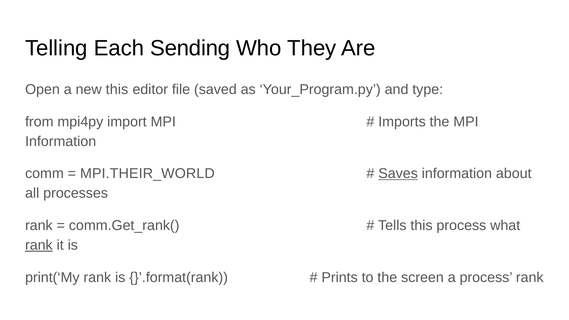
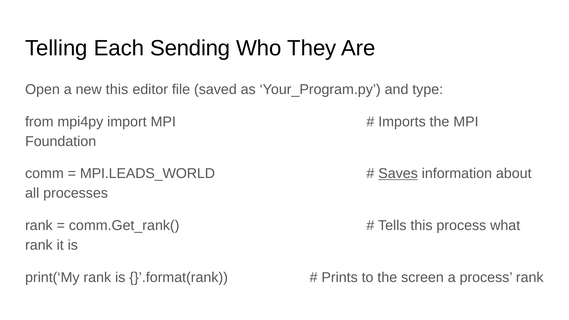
Information: Information -> Foundation (61, 141)
MPI.THEIR_WORLD: MPI.THEIR_WORLD -> MPI.LEADS_WORLD (148, 174)
rank underline: present -> none (39, 245)
